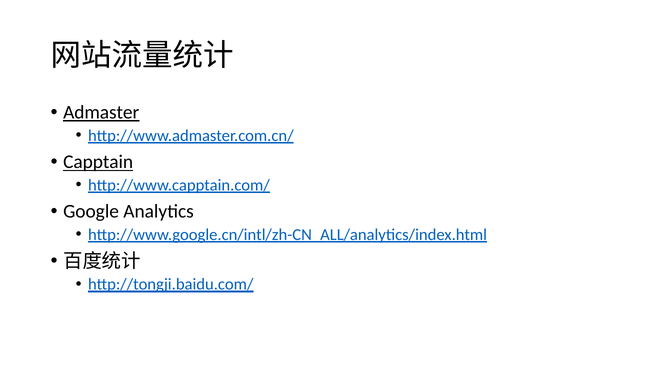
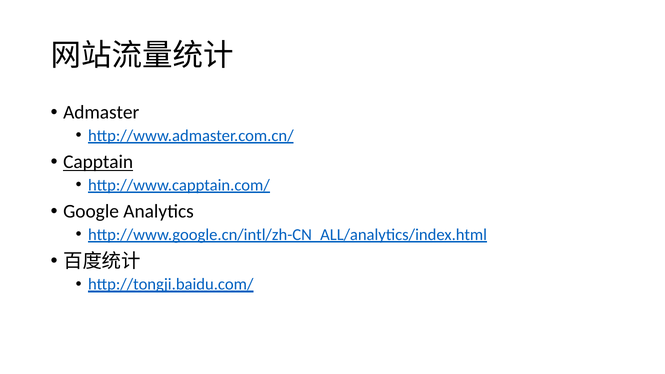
Admaster underline: present -> none (101, 112)
